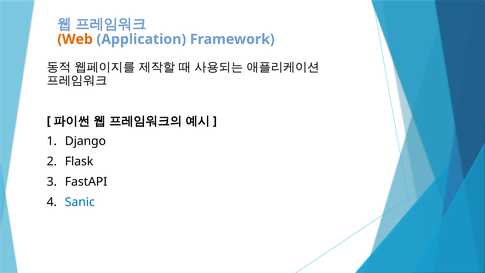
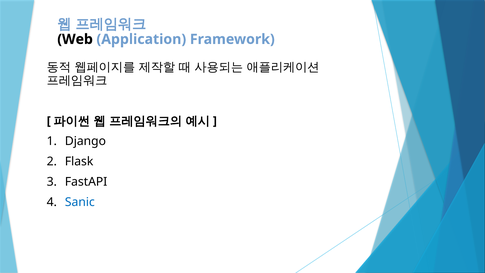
Web colour: orange -> black (75, 39)
